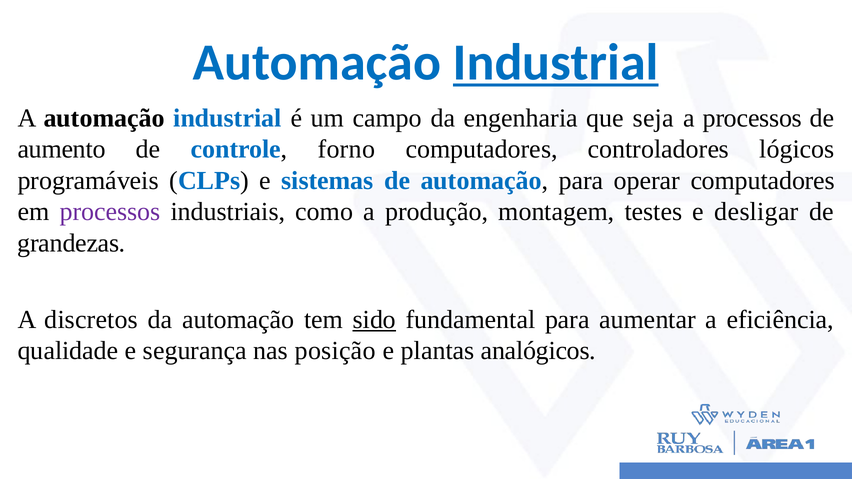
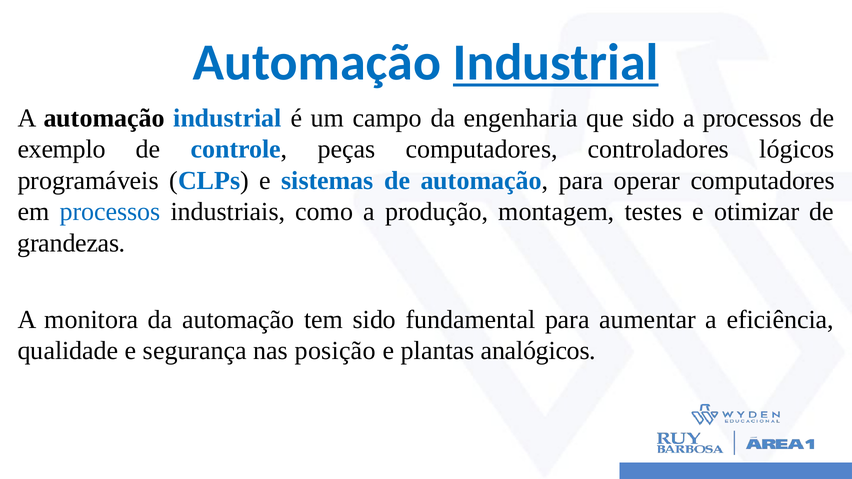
que seja: seja -> sido (654, 118)
aumento: aumento -> exemplo (62, 149)
forno: forno -> peças (347, 149)
processos colour: purple -> blue (110, 212)
desligar: desligar -> otimizar (757, 212)
discretos: discretos -> monitora (91, 320)
sido underline: present -> none (374, 320)
